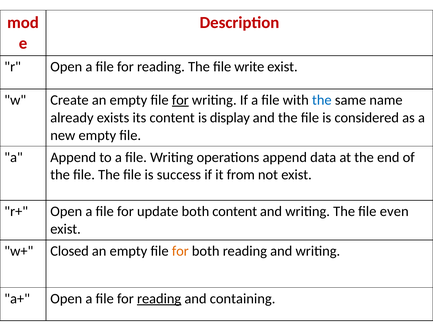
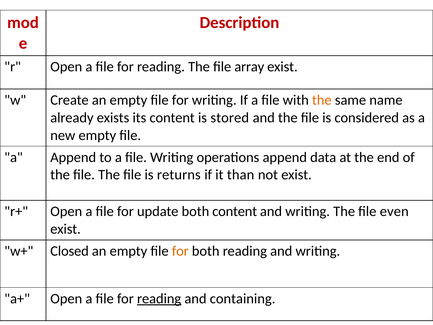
write: write -> array (249, 67)
for underline: present -> none (180, 100)
the colour: blue -> orange (322, 100)
display: display -> stored (230, 118)
success: success -> returns (179, 175)
from: from -> than (241, 175)
